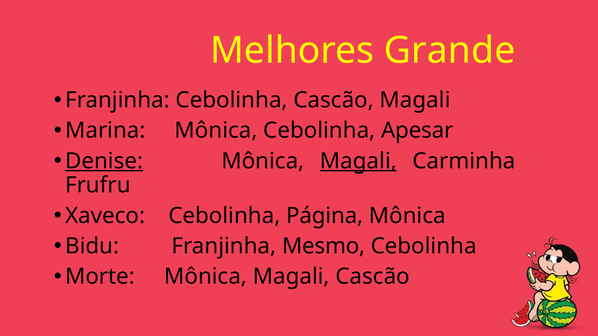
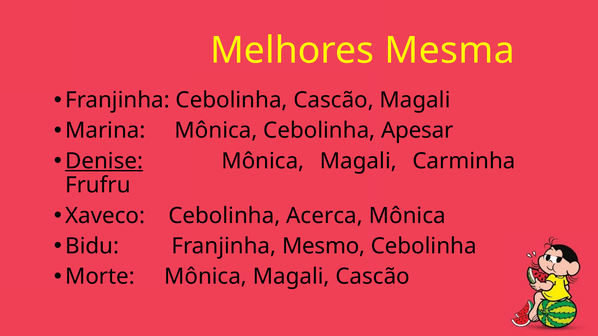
Grande: Grande -> Mesma (450, 51)
Magali underline: present -> none (358, 161)
Página: Página -> Acerca (325, 216)
